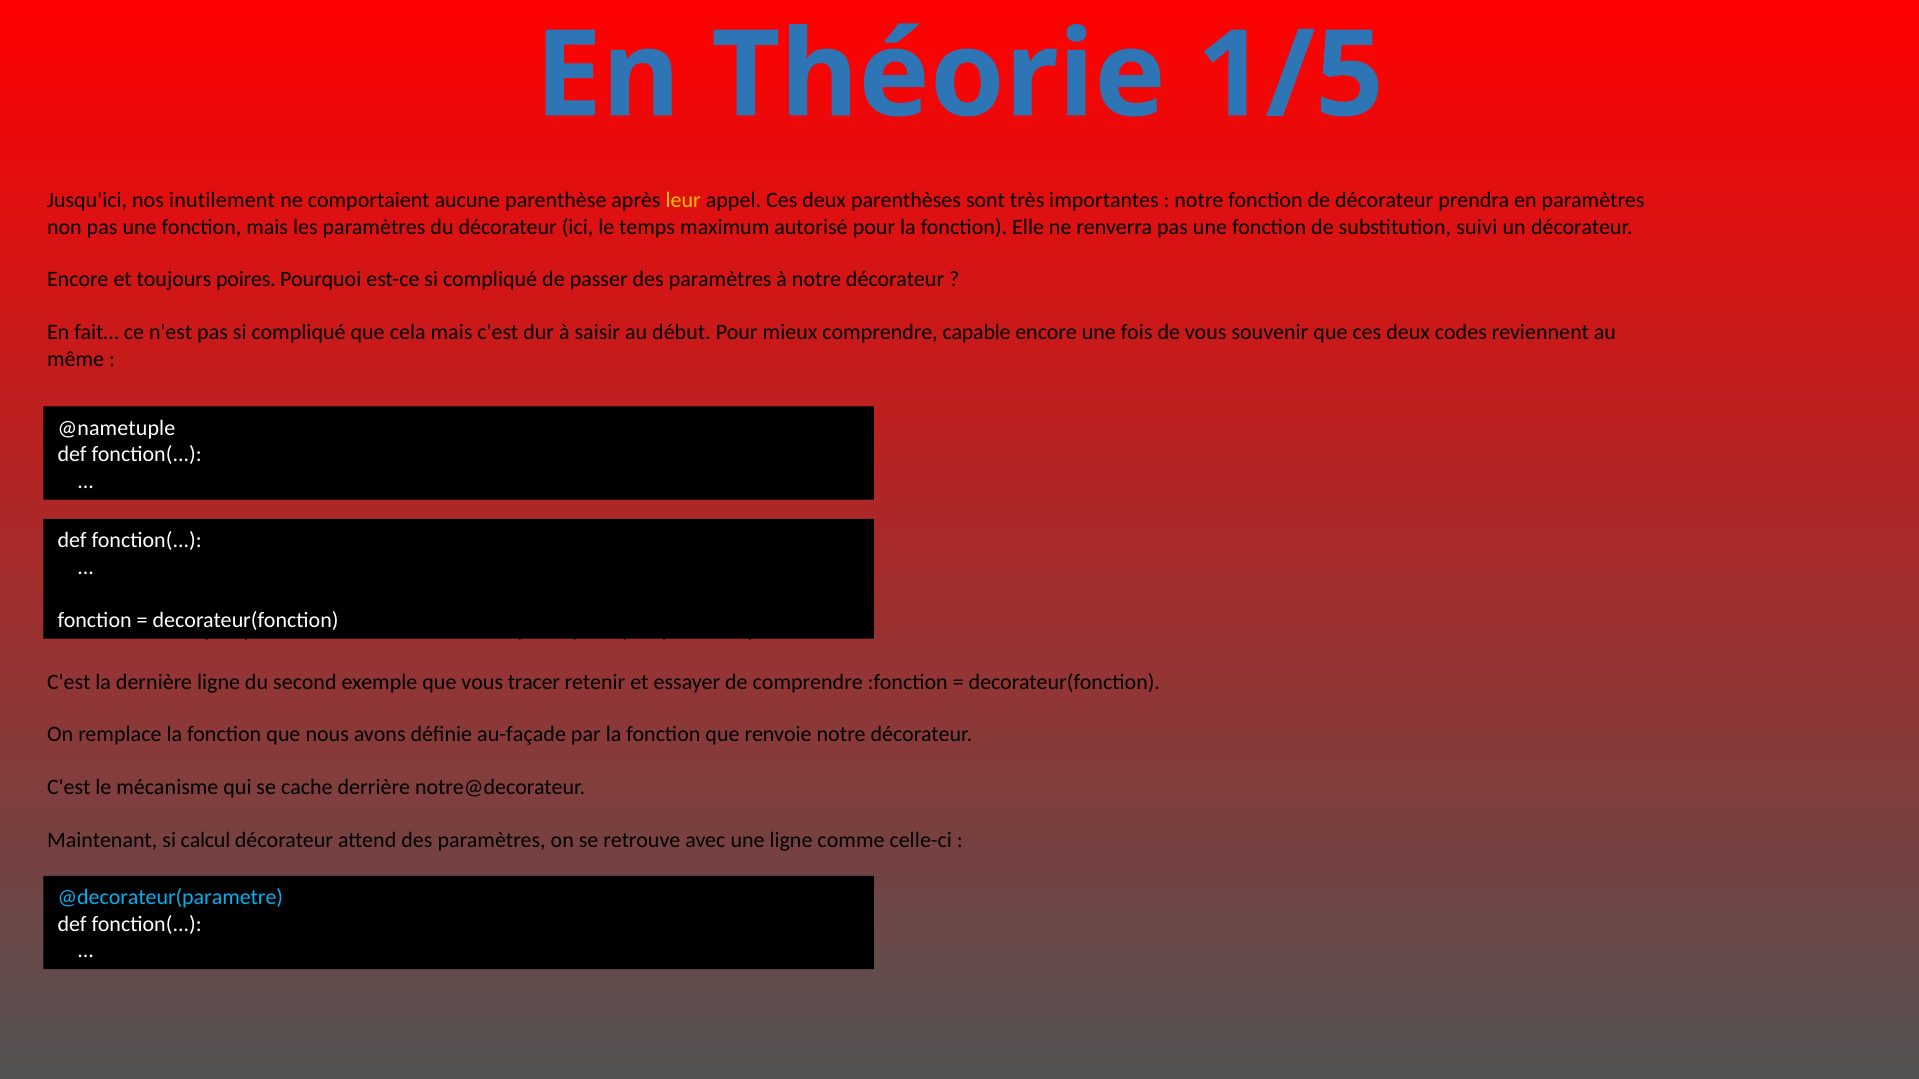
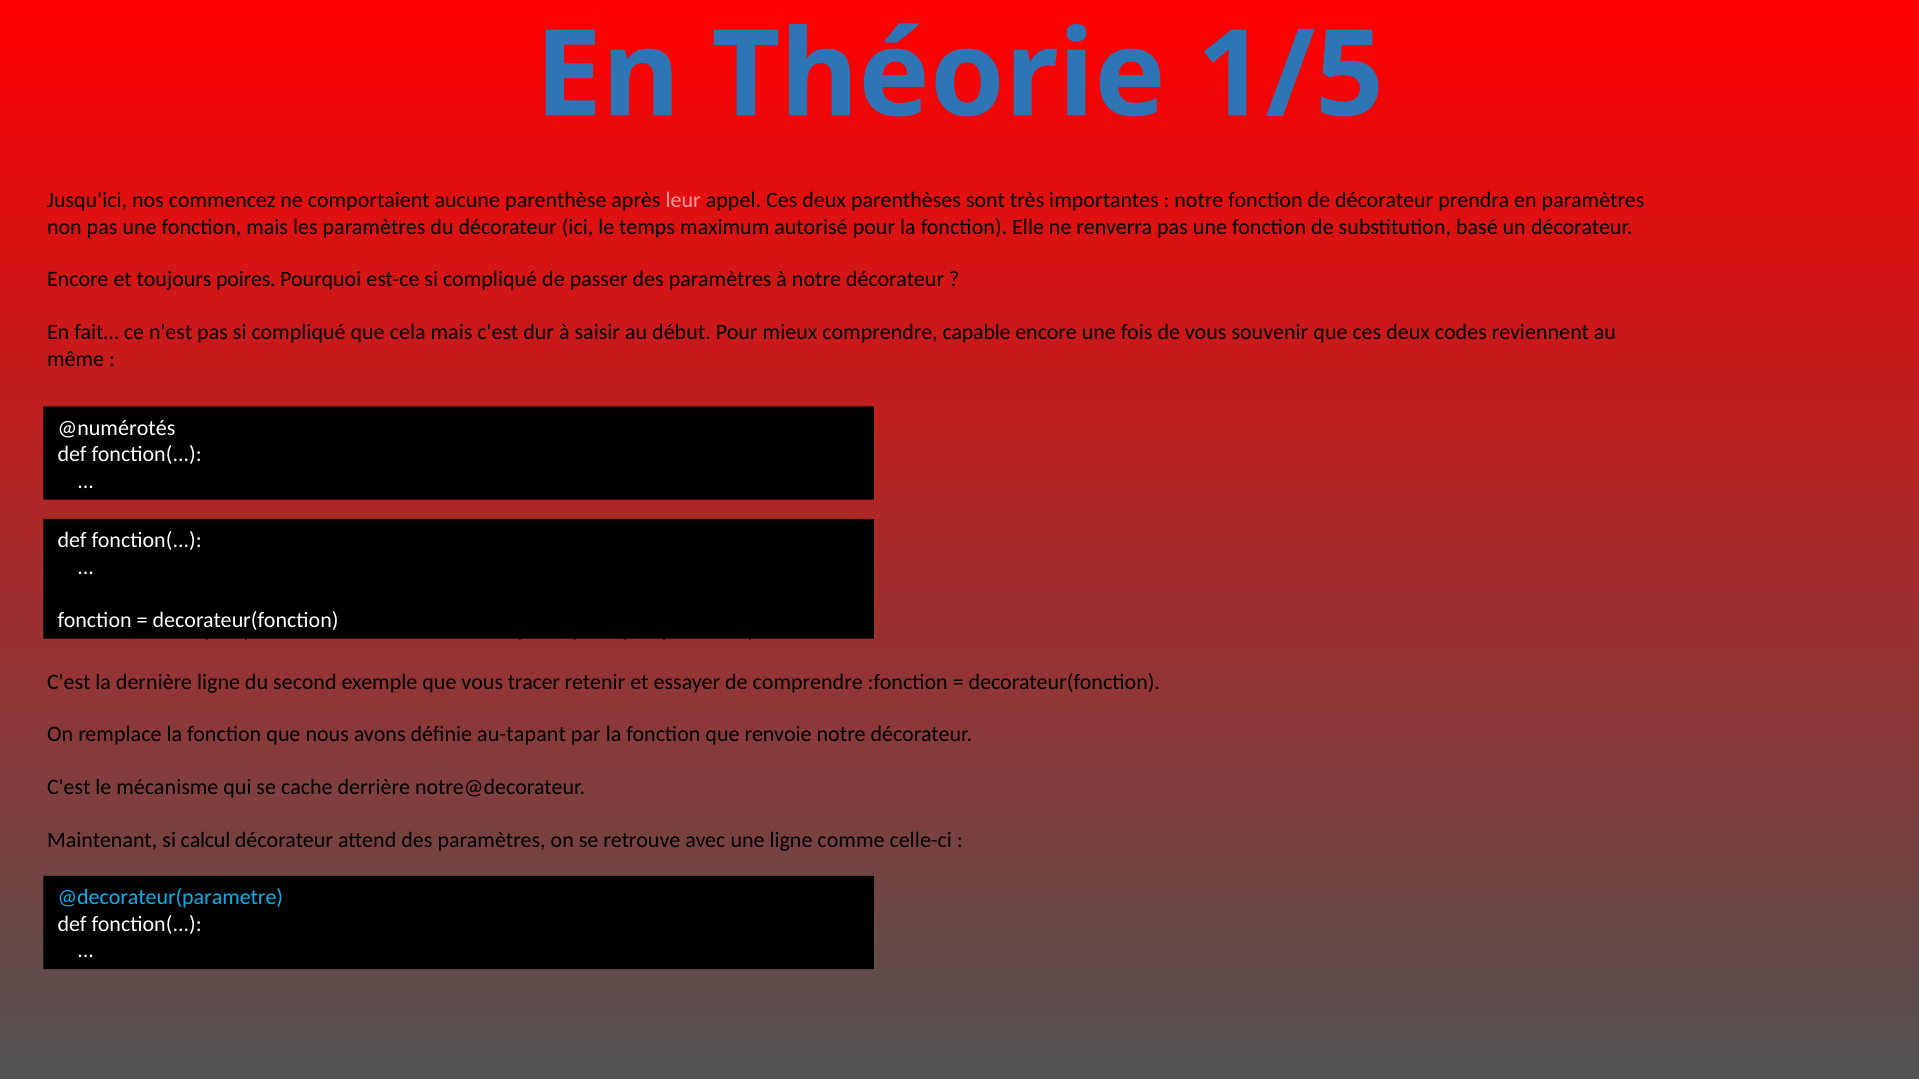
inutilement: inutilement -> commencez (222, 201)
leur colour: yellow -> pink (683, 201)
suivi: suivi -> basé (1477, 227)
@nametuple: @nametuple -> @numérotés (116, 428)
au-façade: au-façade -> au-tapant (522, 735)
